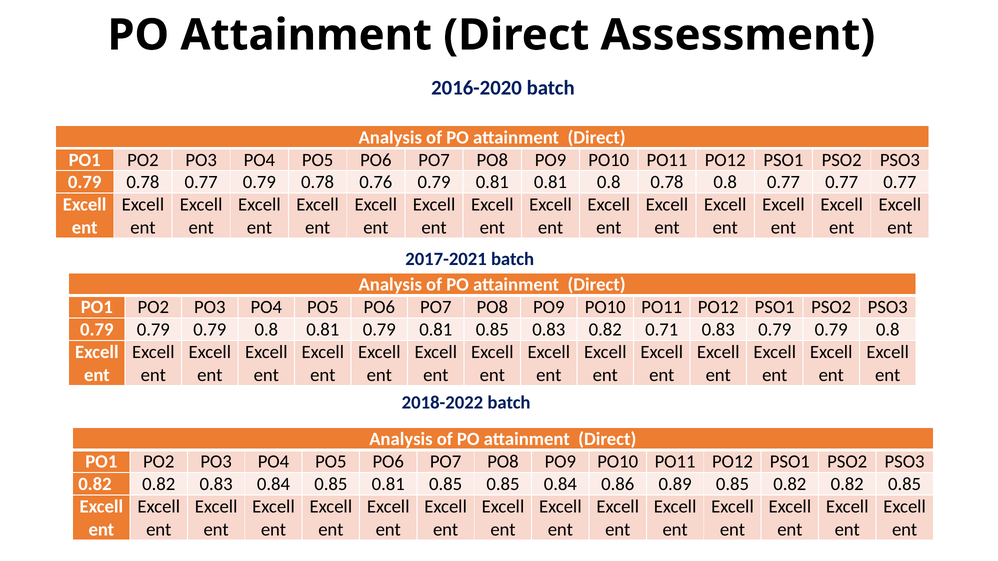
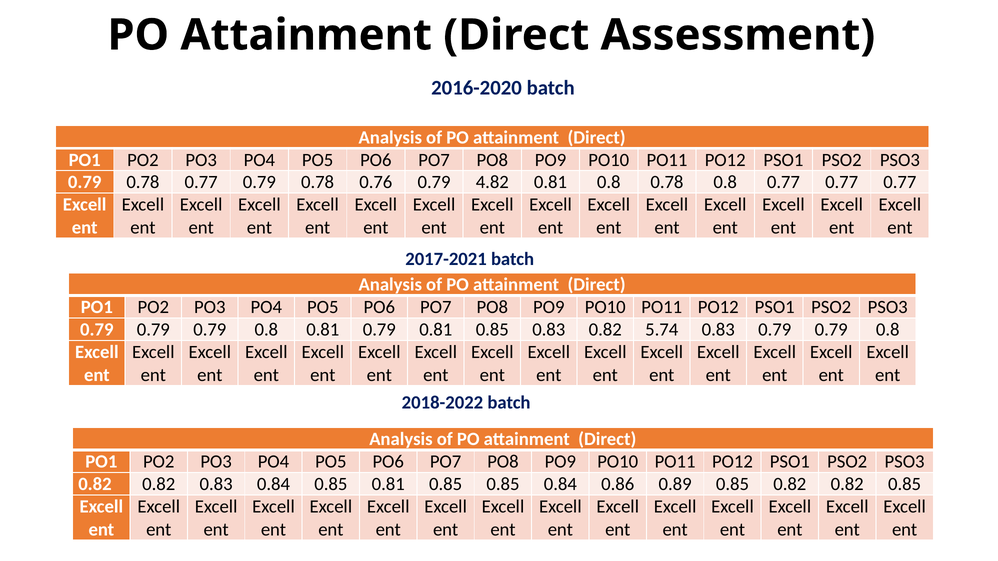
0.76 0.79 0.81: 0.81 -> 4.82 (492, 182)
0.71: 0.71 -> 5.74 (662, 330)
